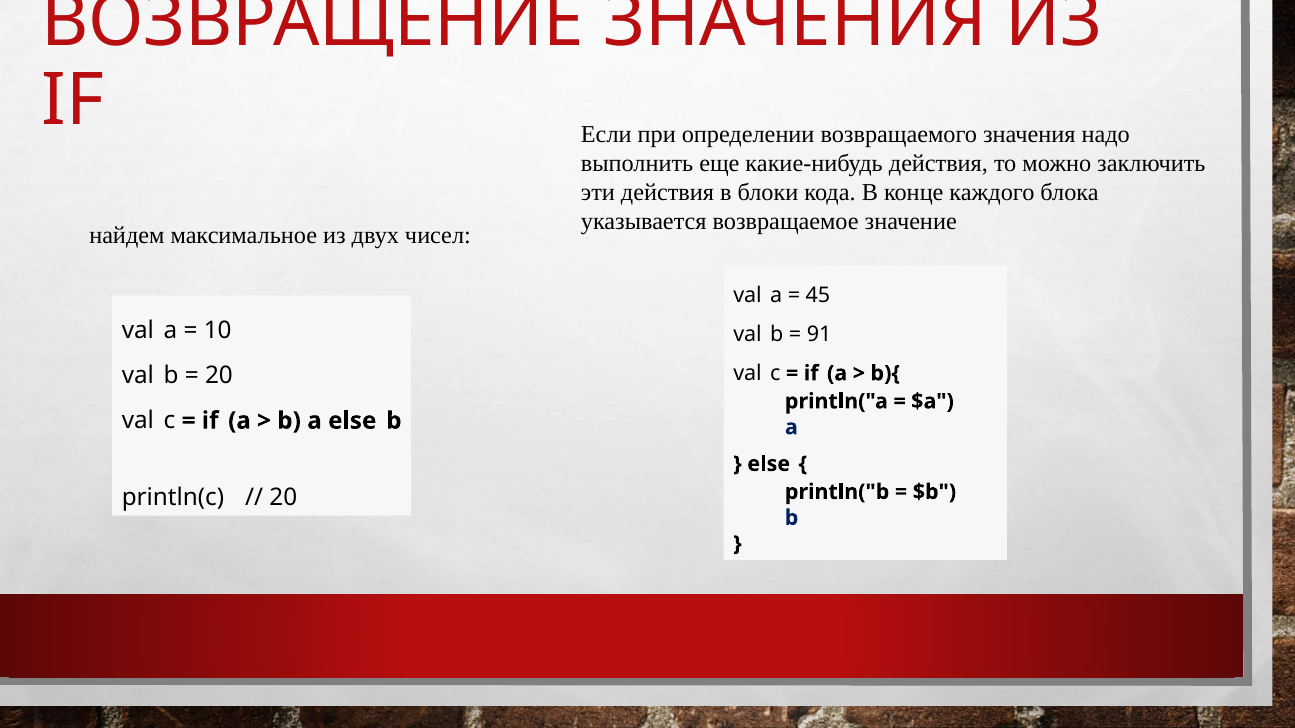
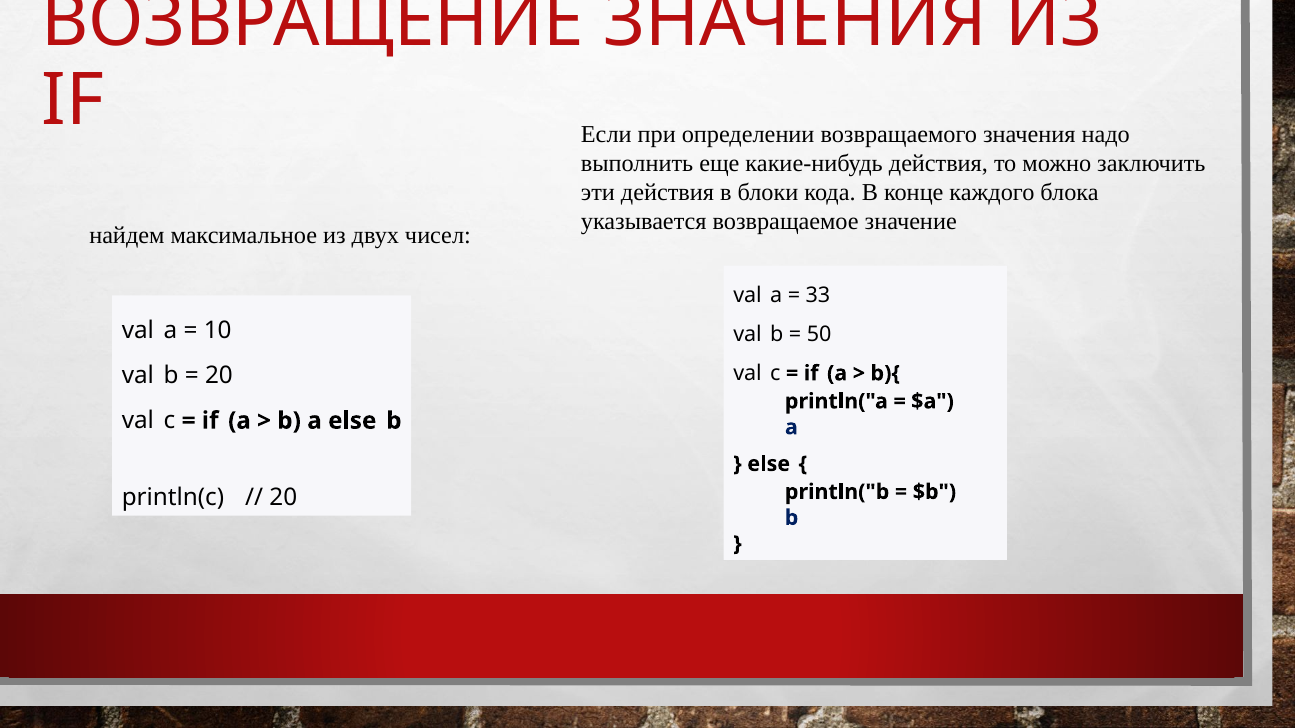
45: 45 -> 33 (818, 296)
91: 91 -> 50 (819, 335)
